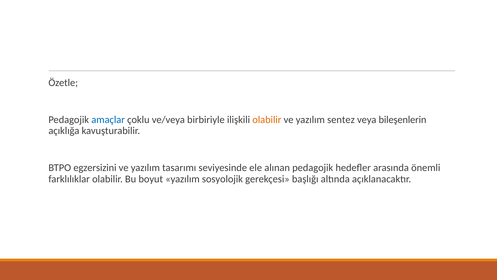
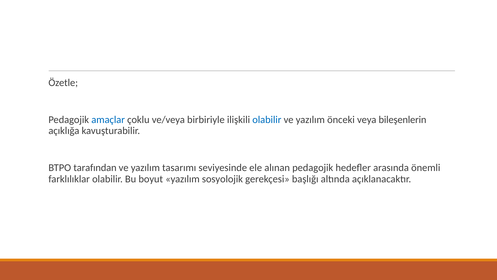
olabilir colour: orange -> blue (267, 119)
sentez: sentez -> önceki (341, 119)
egzersizini: egzersizini -> tarafından (95, 168)
